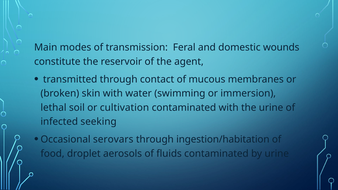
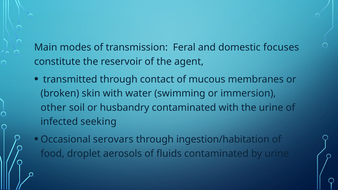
wounds: wounds -> focuses (281, 47)
lethal: lethal -> other (53, 108)
cultivation: cultivation -> husbandry (125, 108)
